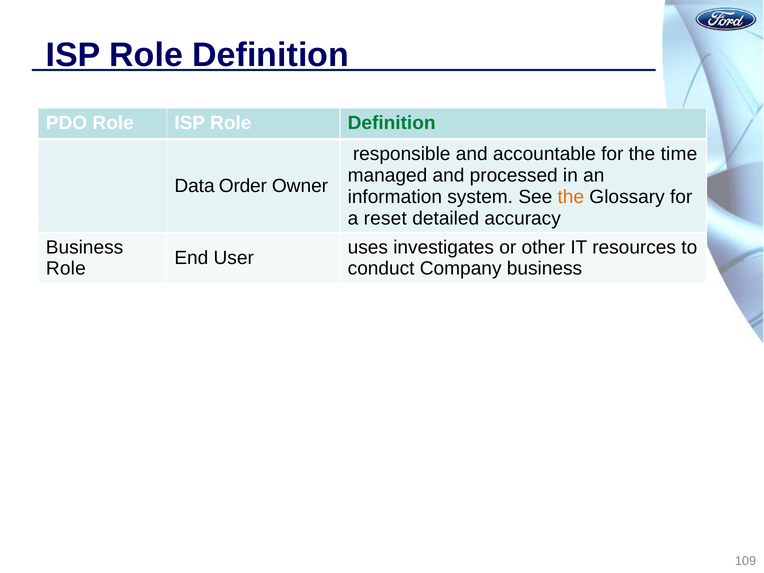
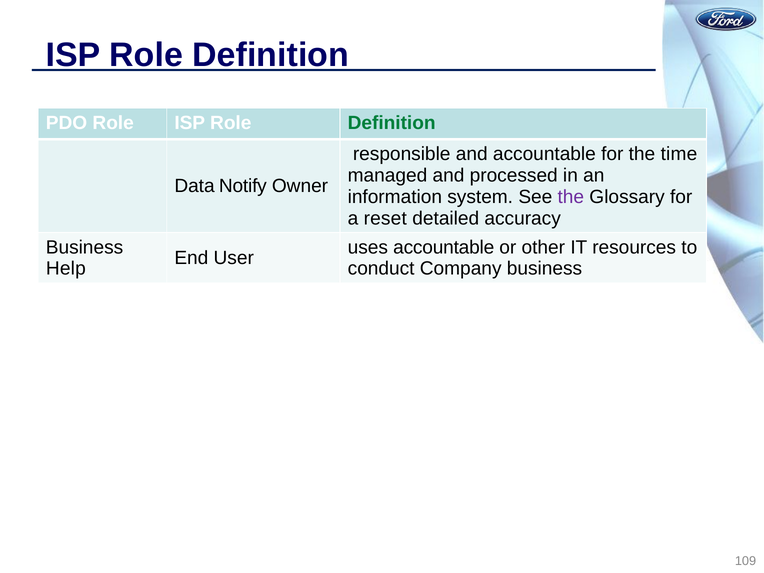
Order: Order -> Notify (243, 186)
the colour: orange -> purple (571, 197)
uses investigates: investigates -> accountable (444, 247)
Role: Role -> Help (66, 269)
